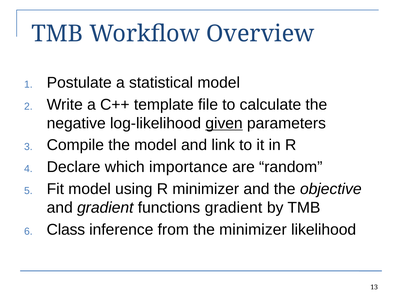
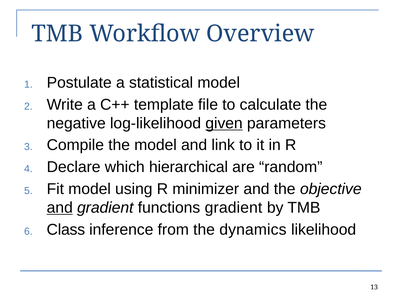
importance: importance -> hierarchical (189, 167)
and underline: none -> present (60, 208)
the minimizer: minimizer -> dynamics (253, 230)
